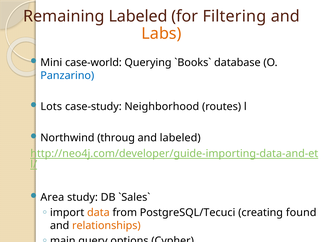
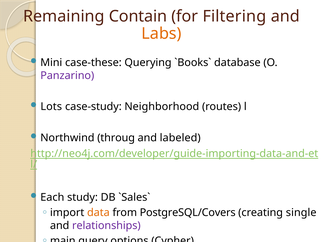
Remaining Labeled: Labeled -> Contain (138, 16)
case-world: case-world -> case-these (93, 63)
Panzarino colour: blue -> purple (67, 76)
Area: Area -> Each (52, 197)
PostgreSQL/Tecuci: PostgreSQL/Tecuci -> PostgreSQL/Covers (188, 213)
found: found -> single (301, 213)
relationships colour: orange -> purple (106, 226)
